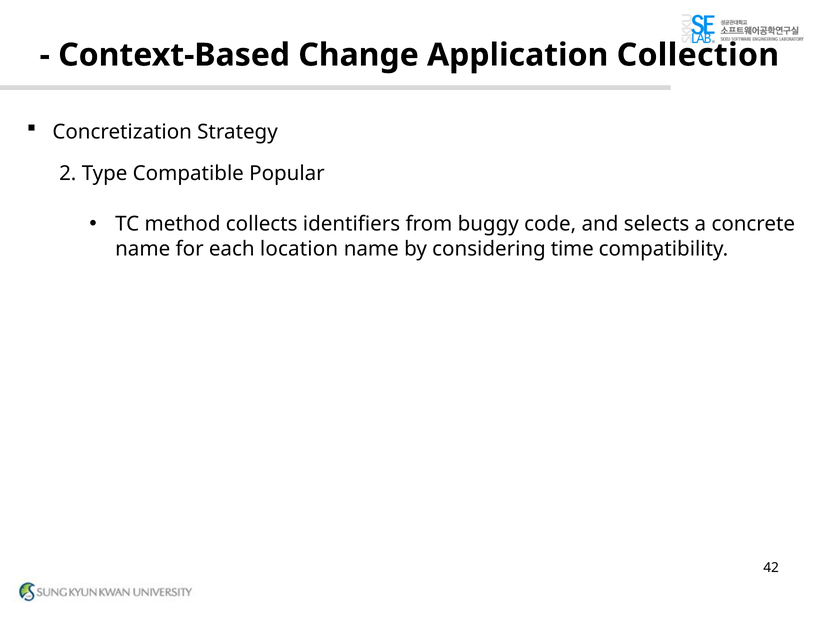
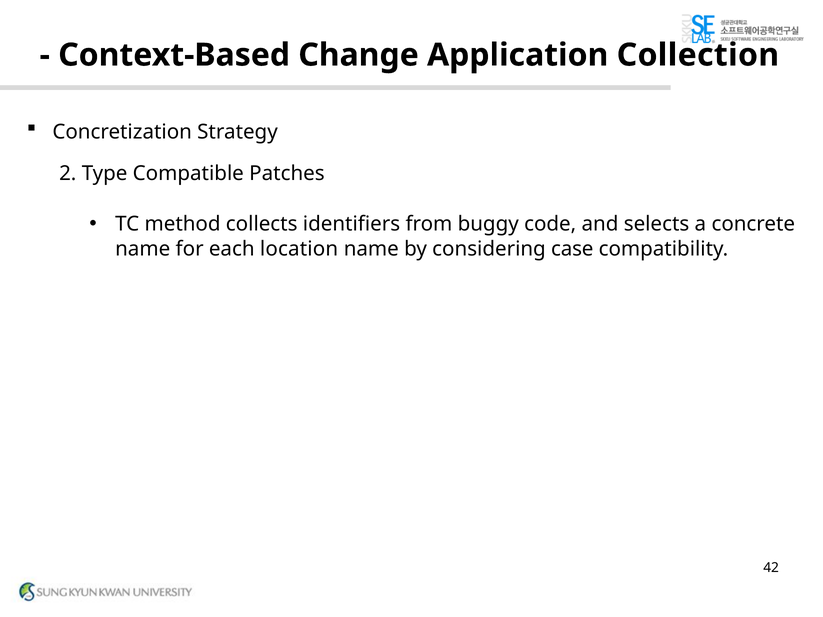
Popular: Popular -> Patches (287, 173)
time: time -> case (572, 249)
